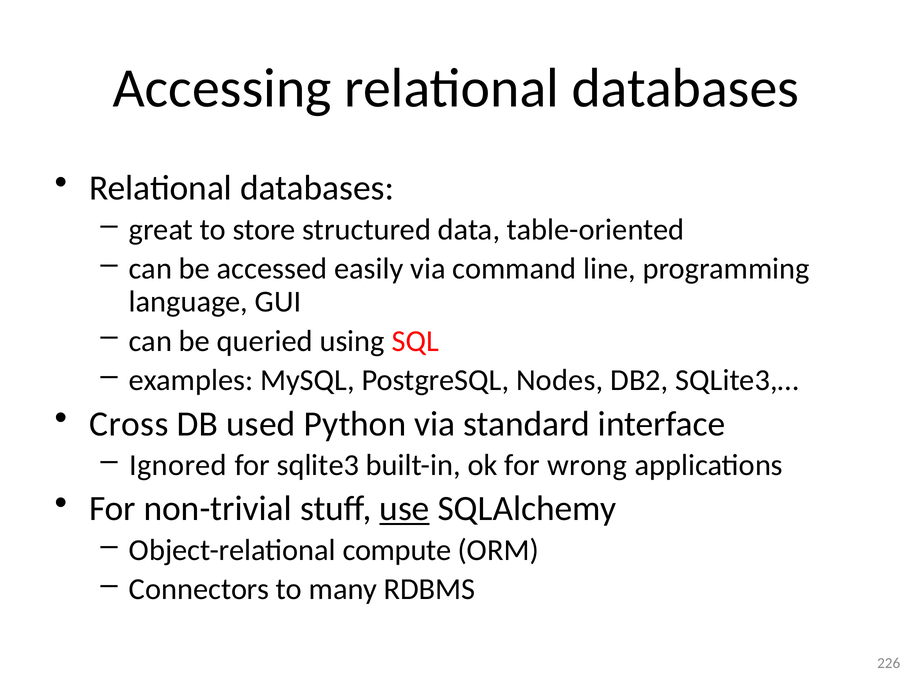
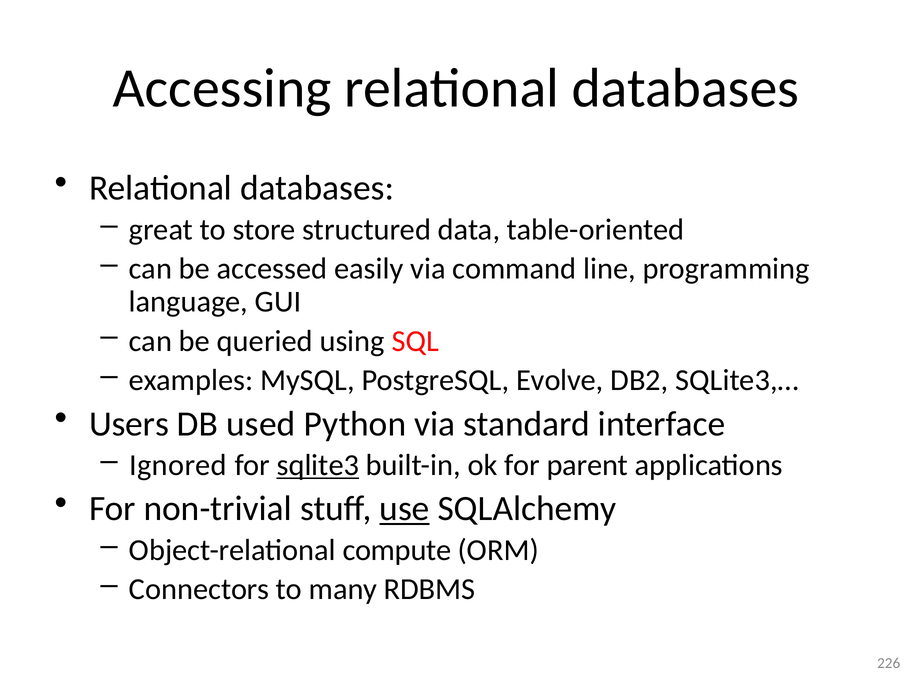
Nodes: Nodes -> Evolve (560, 380)
Cross: Cross -> Users (129, 424)
sqlite3 underline: none -> present (318, 465)
wrong: wrong -> parent (587, 465)
